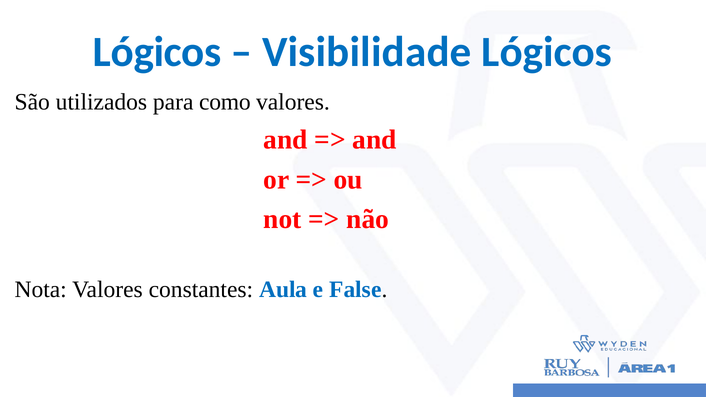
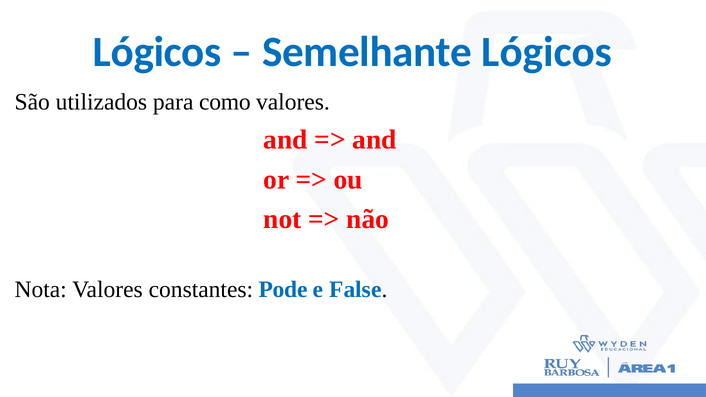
Visibilidade: Visibilidade -> Semelhante (367, 52)
Aula: Aula -> Pode (283, 290)
